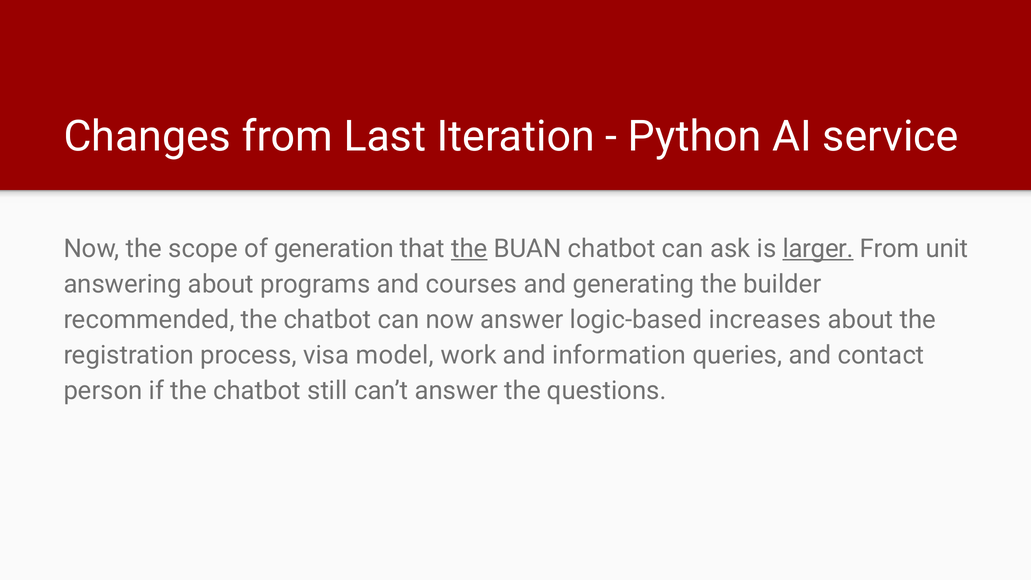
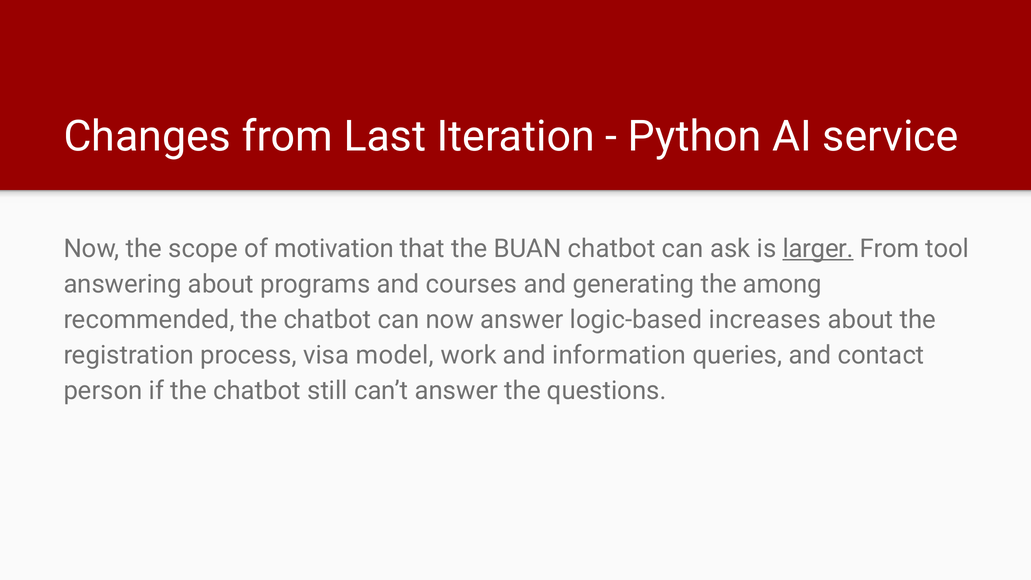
generation: generation -> motivation (334, 249)
the underline: present -> none (469, 249)
unit: unit -> tool (947, 249)
builder: builder -> among (782, 284)
